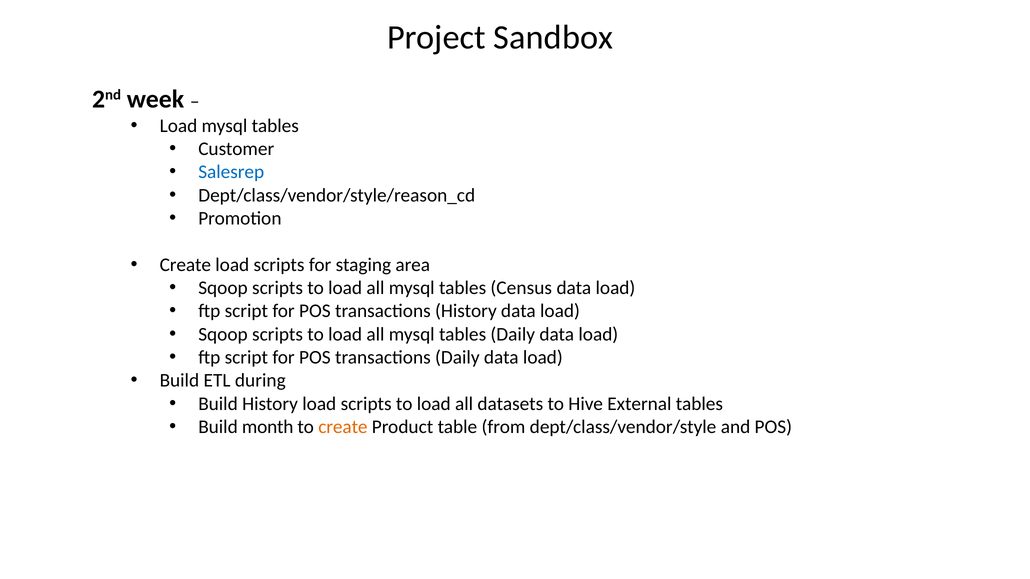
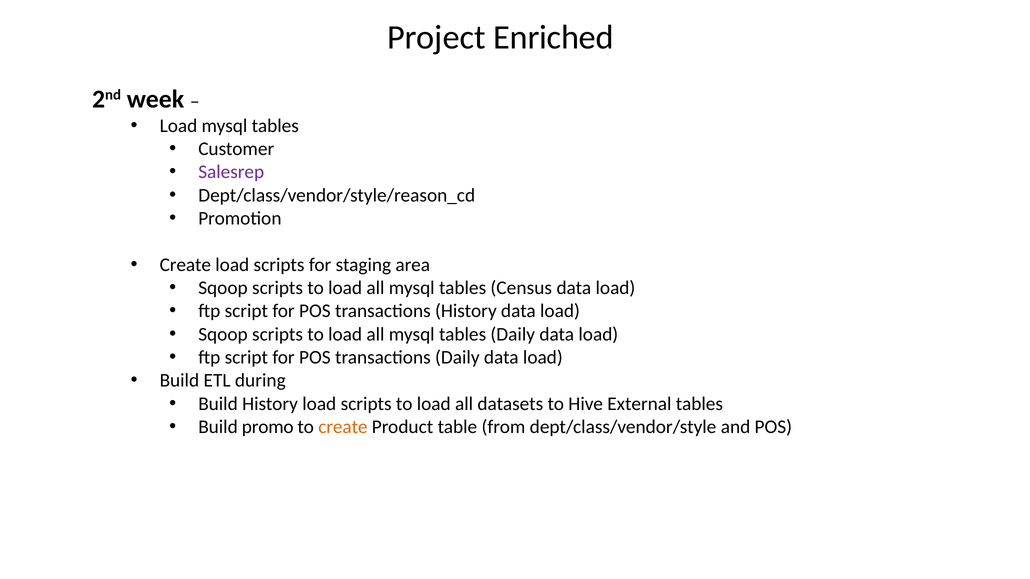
Sandbox: Sandbox -> Enriched (553, 37)
Salesrep colour: blue -> purple (231, 172)
month: month -> promo (268, 427)
